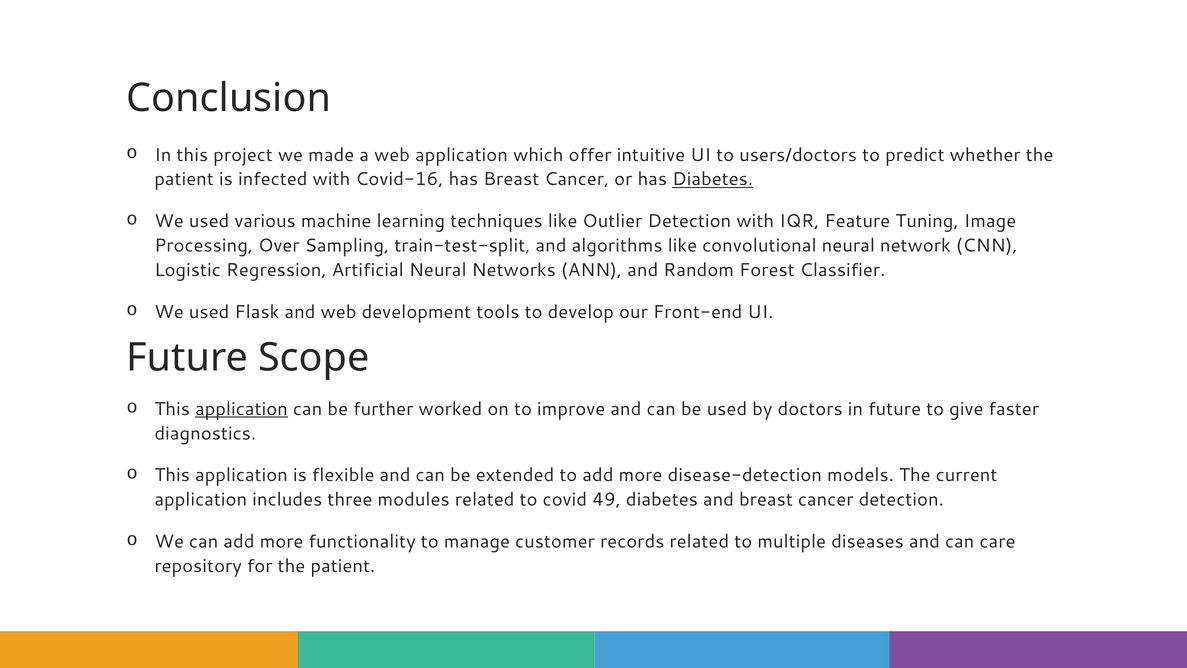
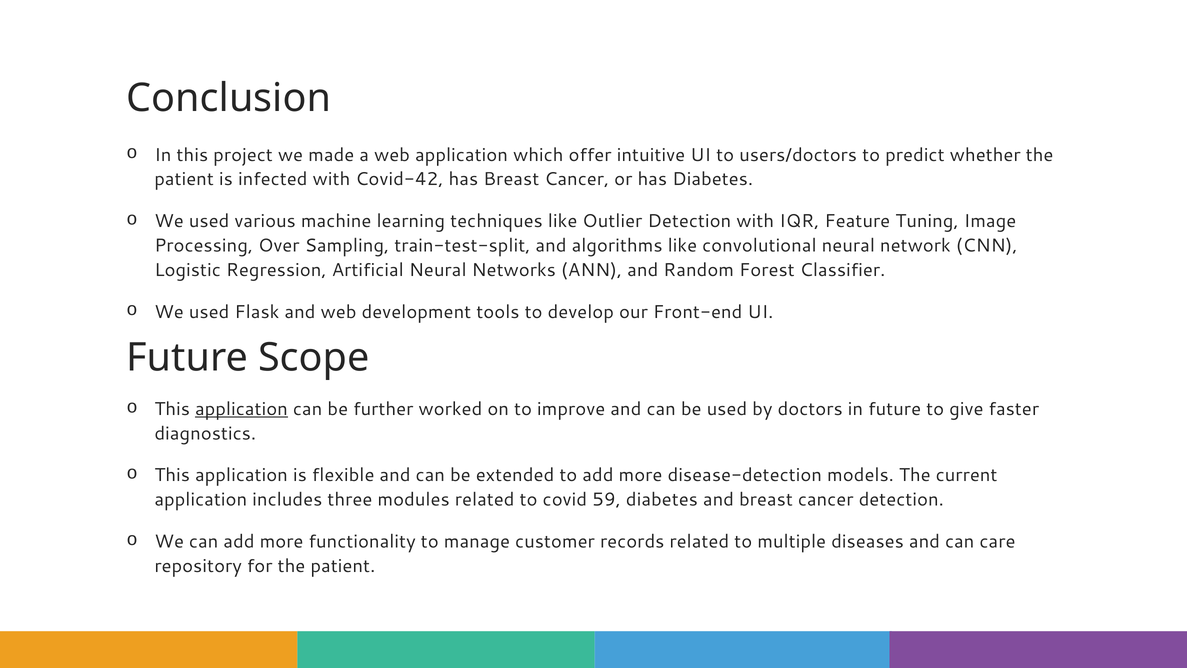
Covid-16: Covid-16 -> Covid-42 (399, 179)
Diabetes underline: present -> none (713, 179)
49: 49 -> 59 (607, 499)
